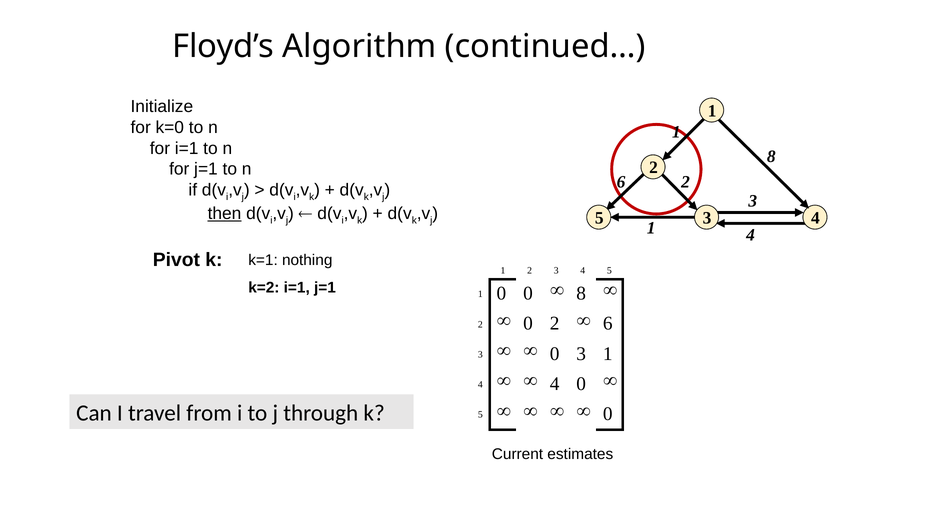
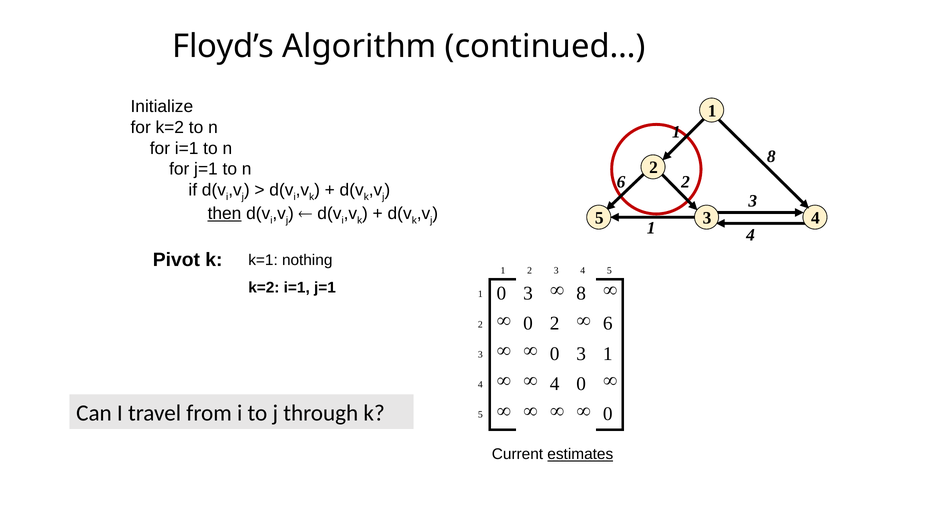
for k=0: k=0 -> k=2 (170, 127)
1 0 0: 0 -> 3 (528, 293)
estimates underline: none -> present (580, 454)
